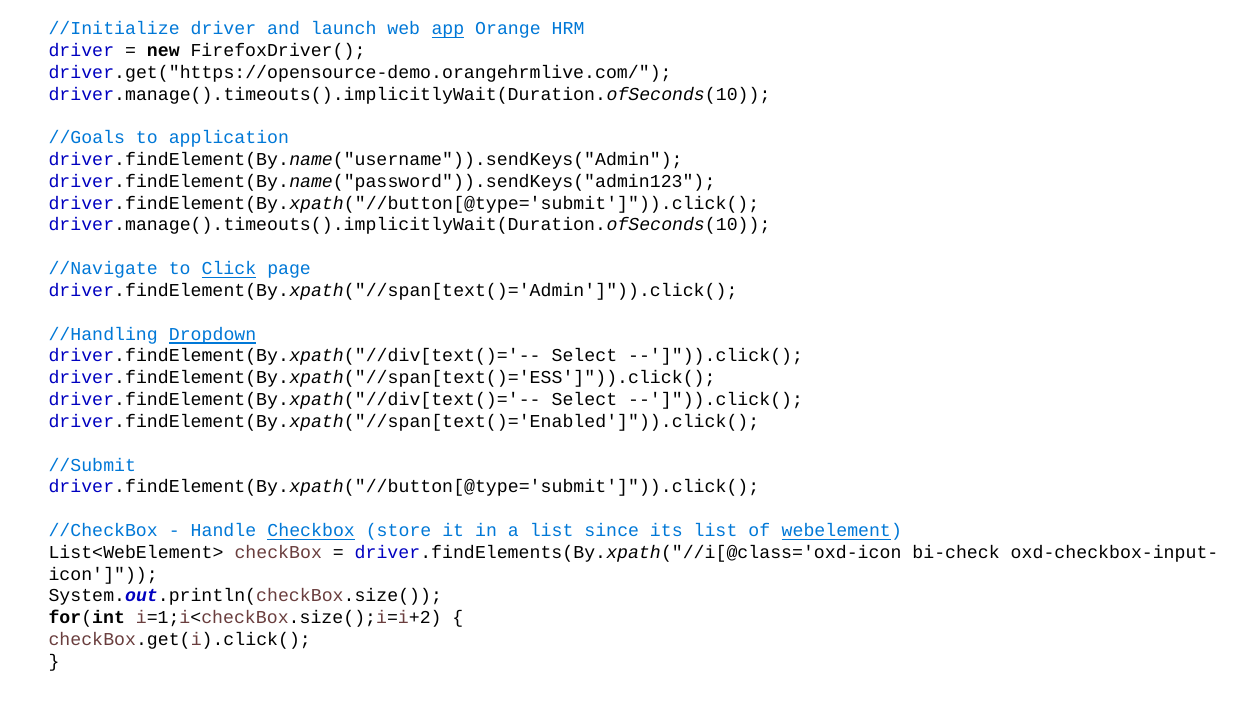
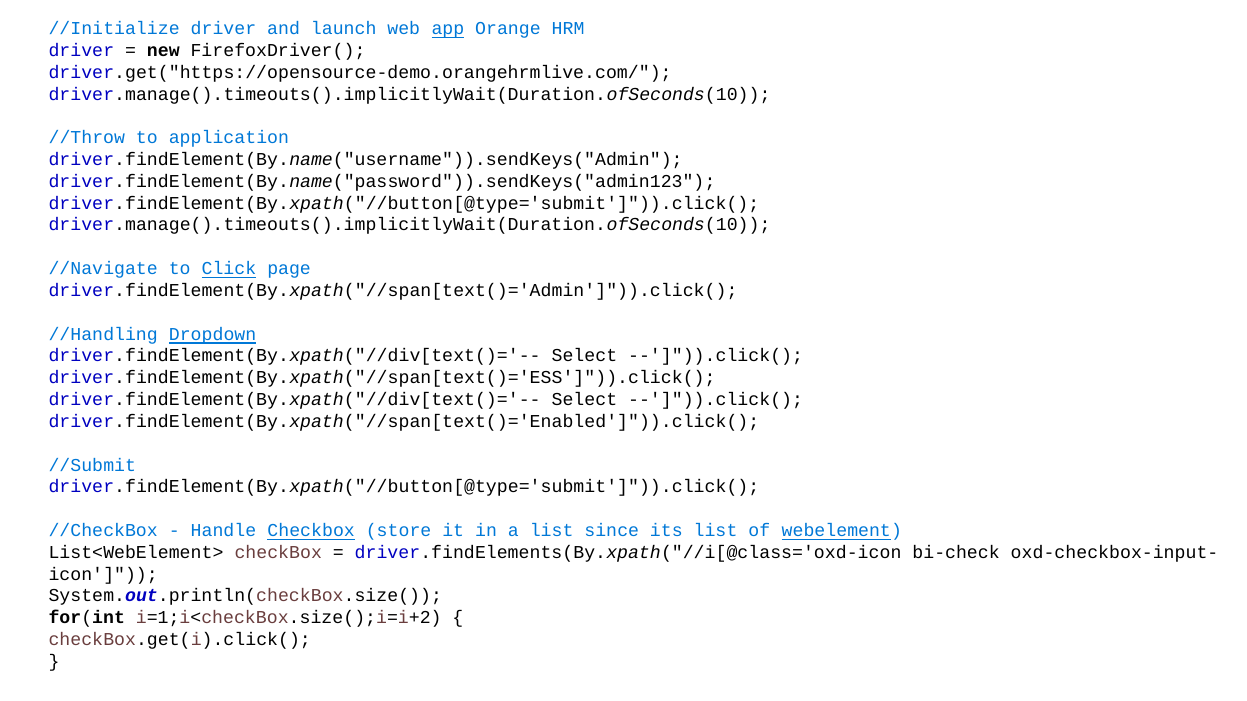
//Goals: //Goals -> //Throw (87, 138)
